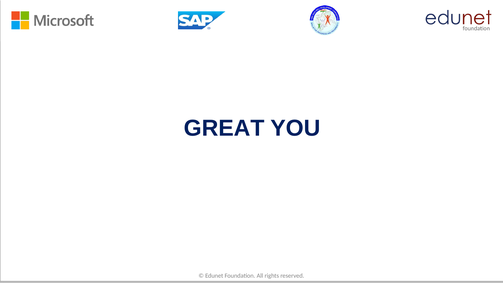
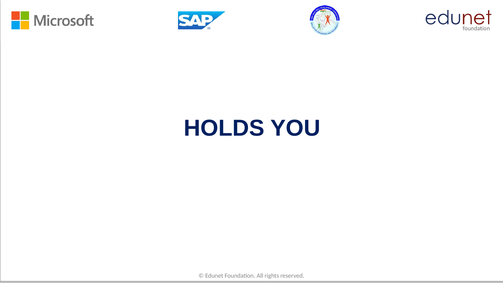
GREAT: GREAT -> HOLDS (224, 128)
